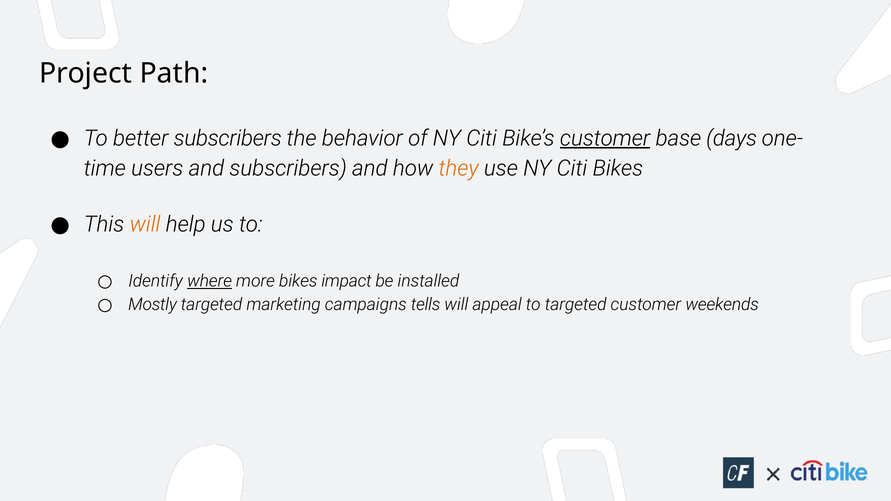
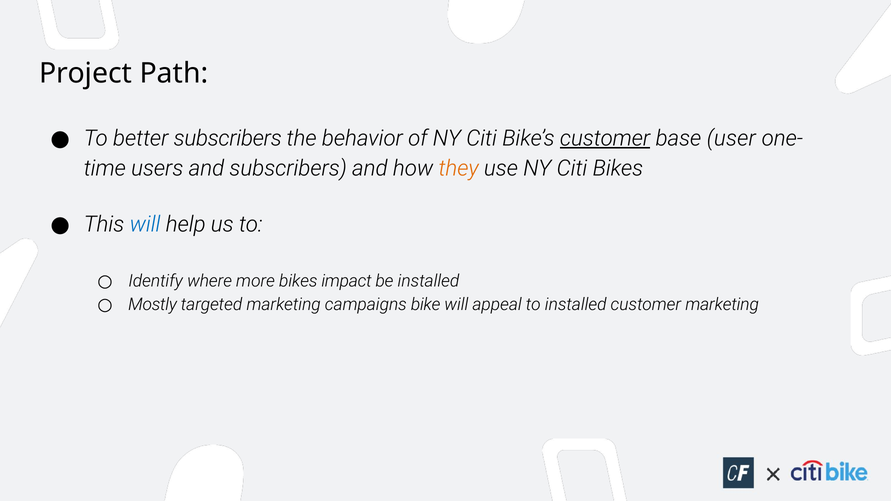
days: days -> user (731, 138)
will colour: orange -> blue (145, 225)
where underline: present -> none (210, 281)
tells: tells -> bike (426, 304)
to targeted: targeted -> installed (576, 304)
customer weekends: weekends -> marketing (722, 304)
